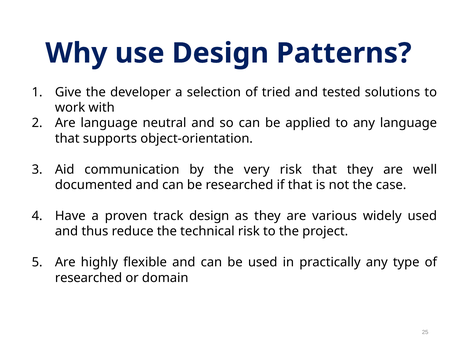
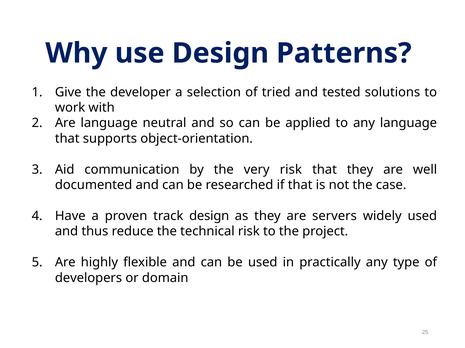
various: various -> servers (334, 216)
researched: researched -> developers (88, 278)
